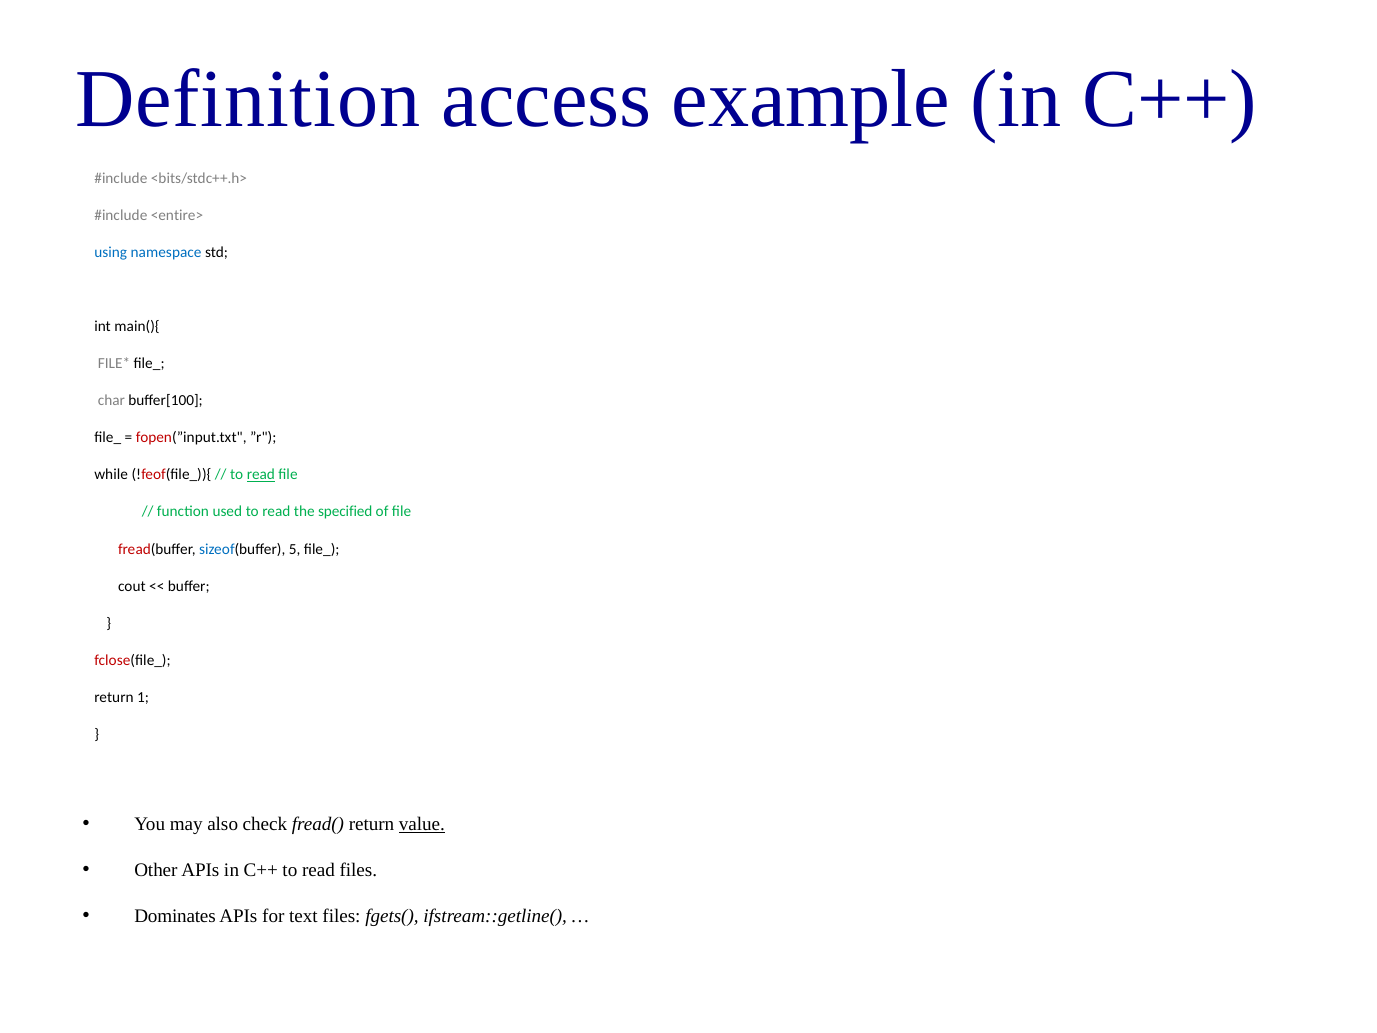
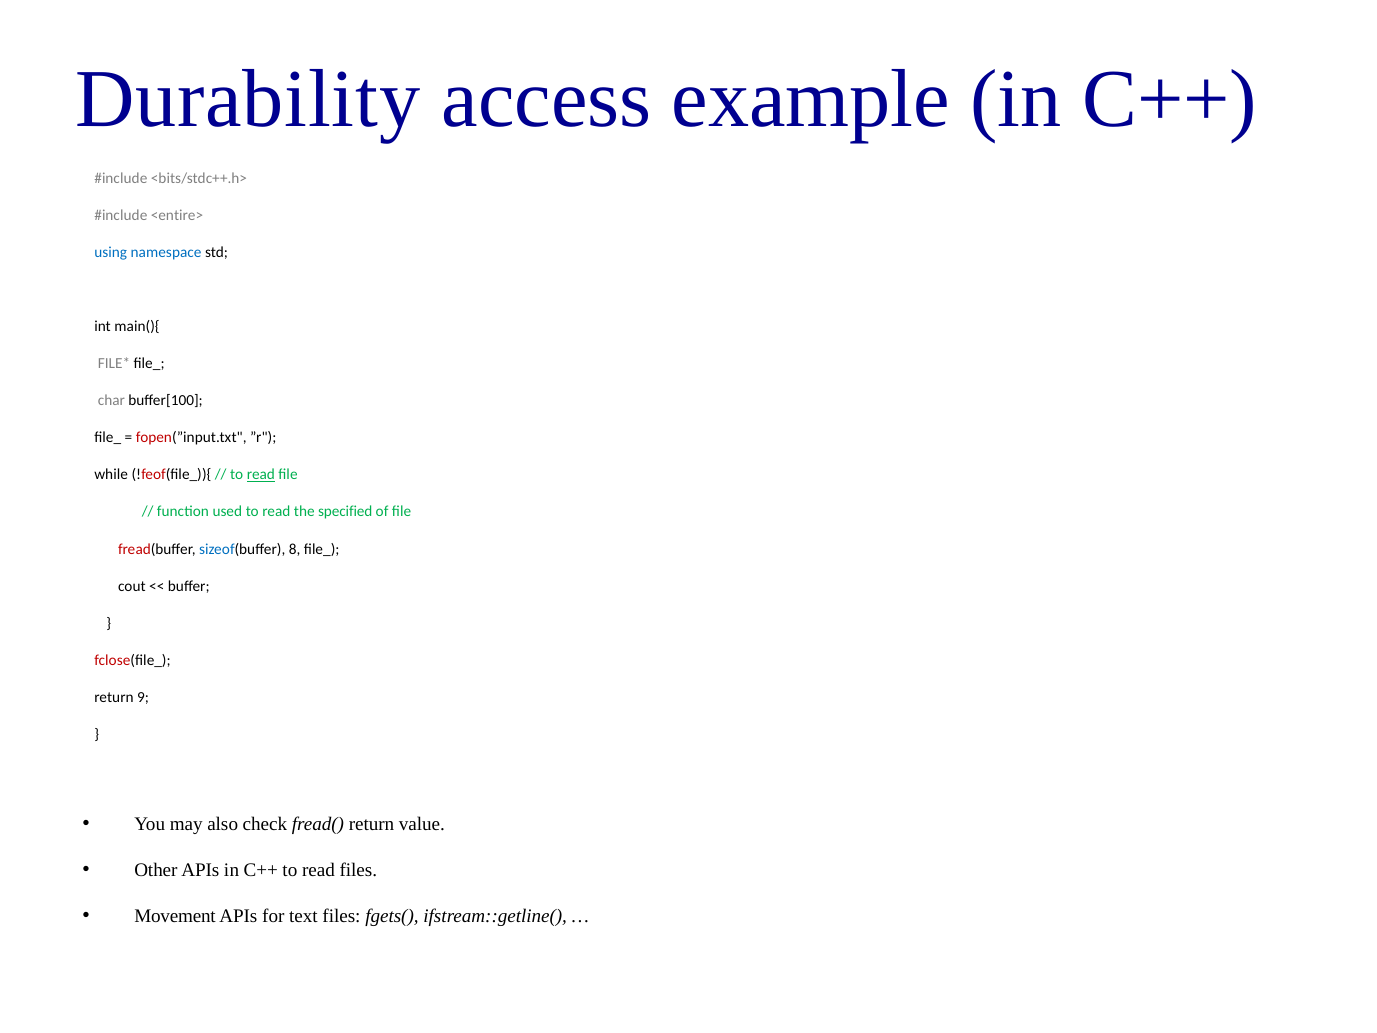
Definition: Definition -> Durability (248, 99)
5: 5 -> 8 (295, 549)
1: 1 -> 9 (143, 697)
value underline: present -> none (422, 824)
Dominates: Dominates -> Movement (175, 916)
